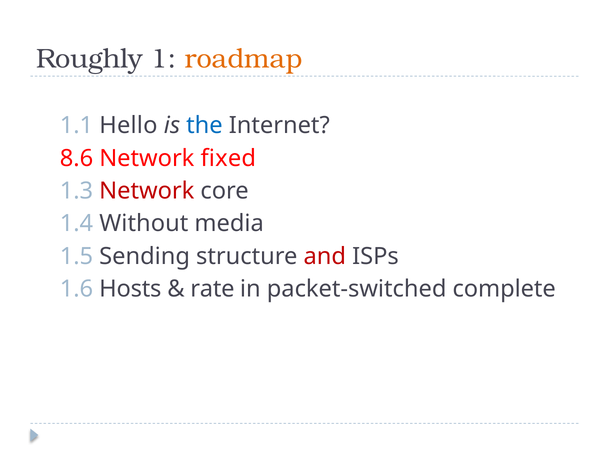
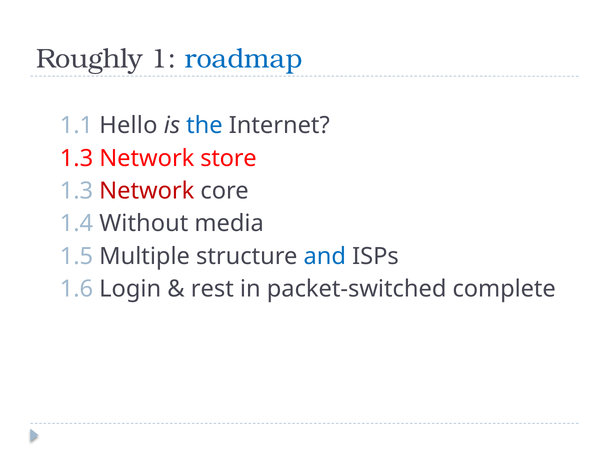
roadmap colour: orange -> blue (244, 59)
8.6: 8.6 -> 1.3 (76, 158)
fixed: fixed -> store (229, 158)
Sending: Sending -> Multiple (145, 256)
and colour: red -> blue (325, 256)
Hosts: Hosts -> Login (130, 289)
rate: rate -> rest (212, 289)
